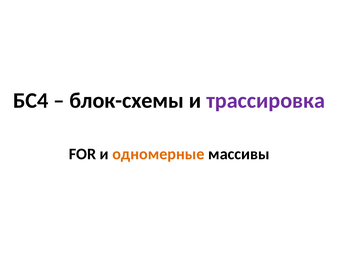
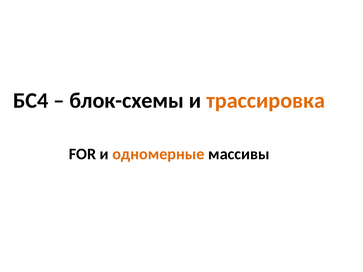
трассировка colour: purple -> orange (266, 101)
